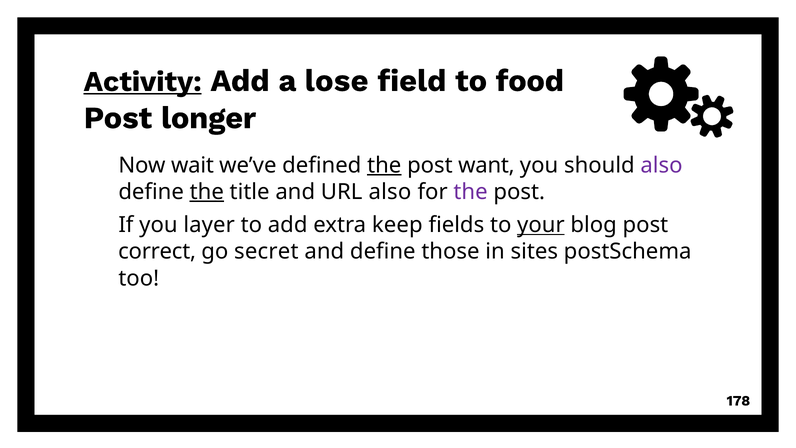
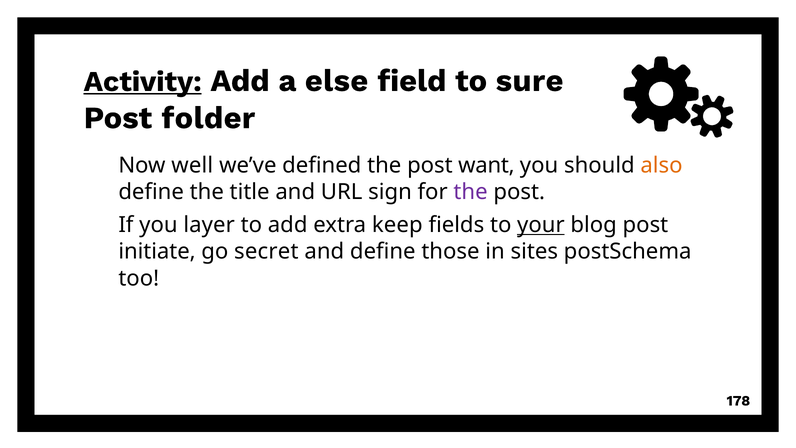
lose: lose -> else (337, 81)
food: food -> sure (530, 81)
longer: longer -> folder (208, 118)
wait: wait -> well (192, 165)
the underline: present -> none (384, 165)
also colour: purple -> orange (662, 165)
the underline: present -> none (207, 192)
URL also: also -> sign (390, 192)
correct: correct -> initiate (157, 251)
